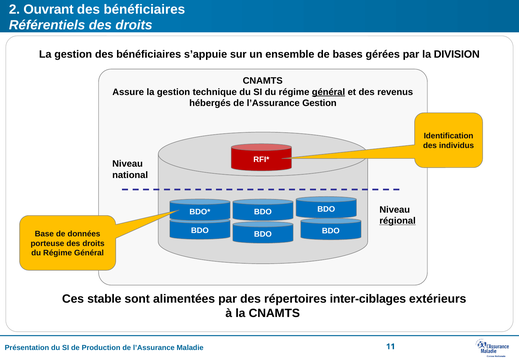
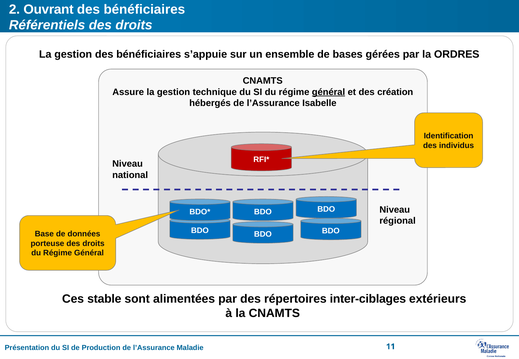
DIVISION: DIVISION -> ORDRES (457, 54)
revenus: revenus -> création (395, 92)
l’Assurance Gestion: Gestion -> Isabelle (319, 103)
régional underline: present -> none (398, 221)
